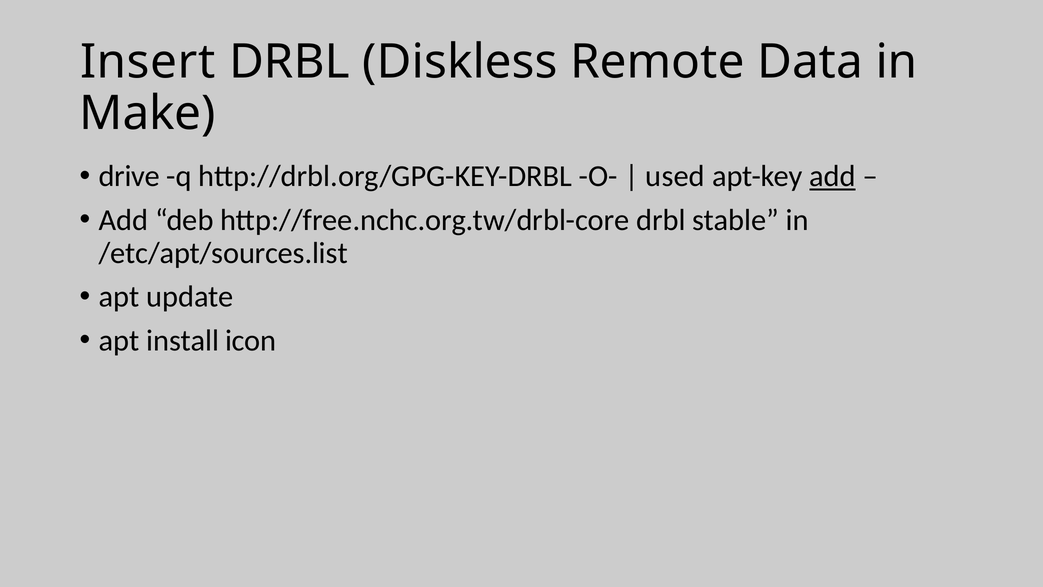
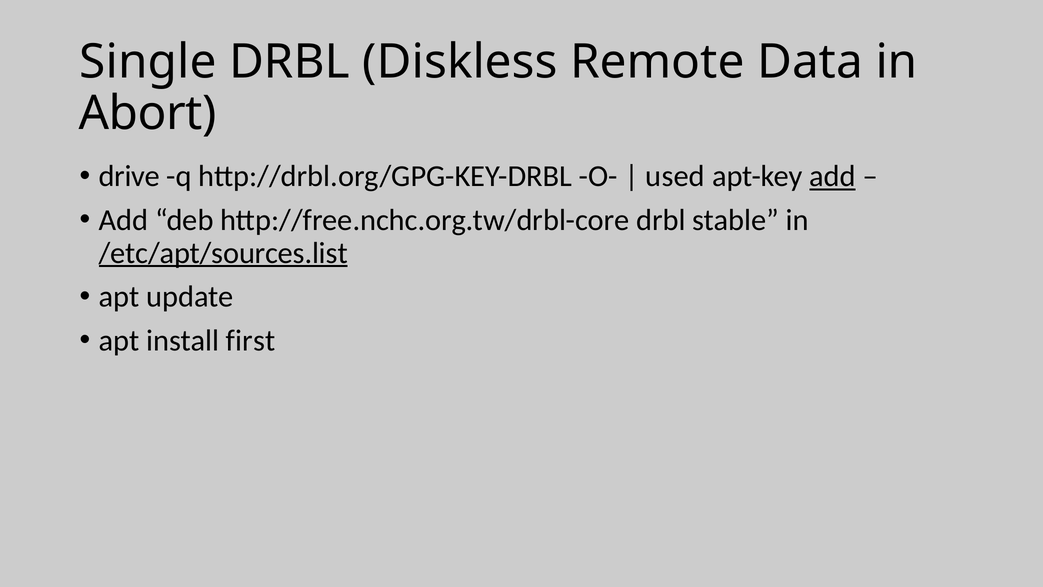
Insert: Insert -> Single (148, 62)
Make: Make -> Abort (148, 113)
/etc/apt/sources.list underline: none -> present (223, 253)
icon: icon -> first (251, 340)
